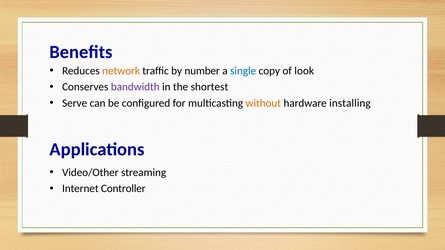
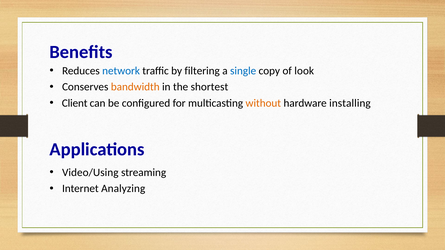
network colour: orange -> blue (121, 71)
number: number -> filtering (202, 71)
bandwidth colour: purple -> orange (135, 87)
Serve: Serve -> Client (75, 103)
Video/Other: Video/Other -> Video/Using (90, 173)
Controller: Controller -> Analyzing (123, 189)
